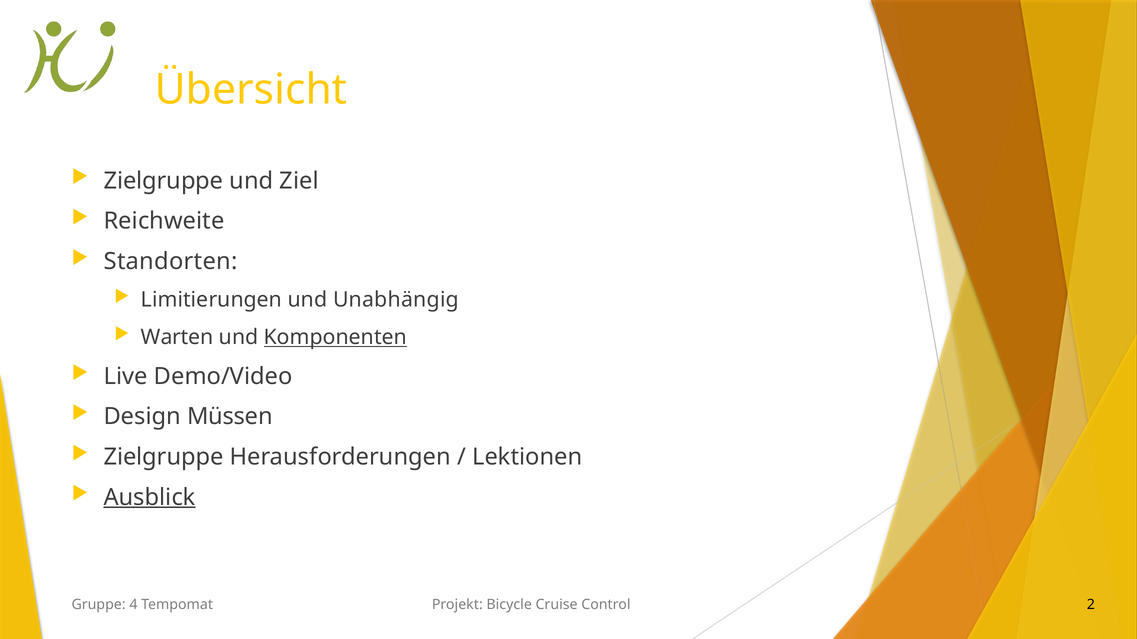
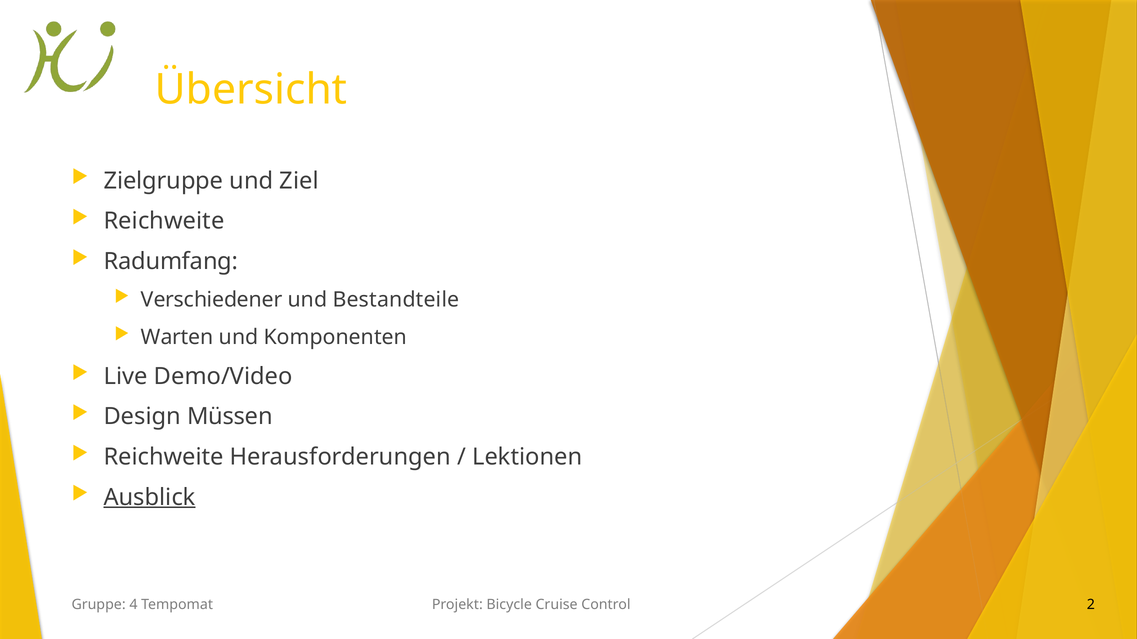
Standorten: Standorten -> Radumfang (171, 261)
Limitierungen: Limitierungen -> Verschiedener (212, 300)
Unabhängig: Unabhängig -> Bestandteile (396, 300)
Komponenten underline: present -> none (335, 338)
Zielgruppe: Zielgruppe -> Reichweite (164, 457)
